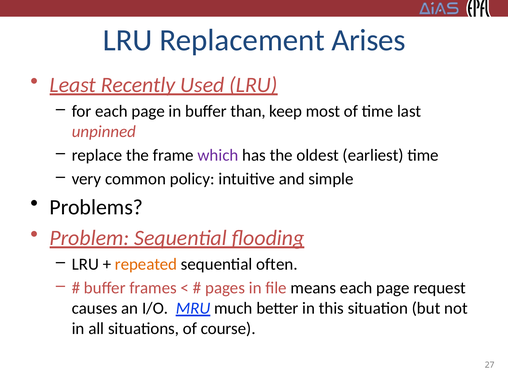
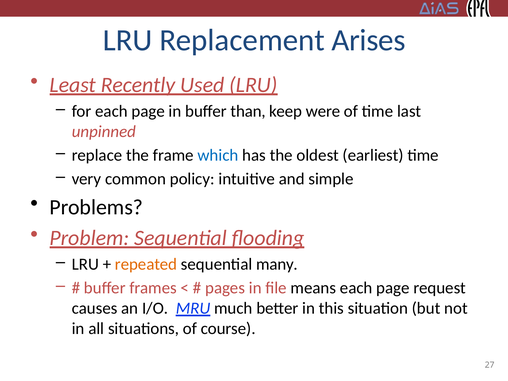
most: most -> were (323, 111)
which colour: purple -> blue (218, 155)
often: often -> many (277, 264)
